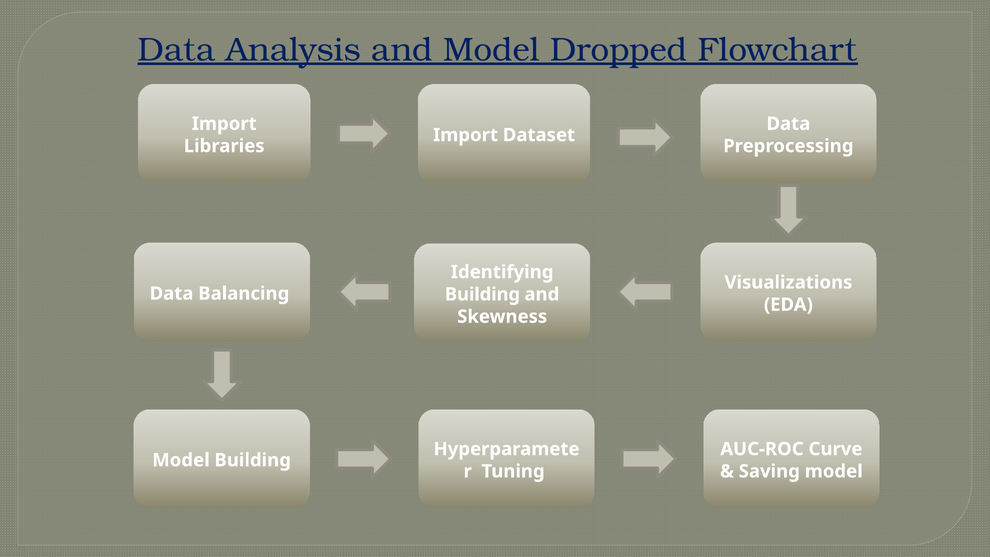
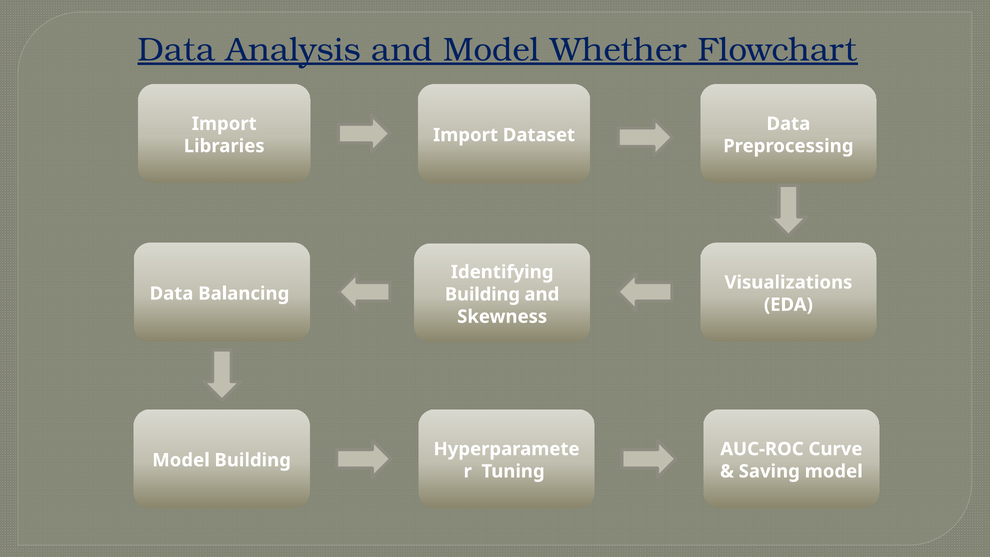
Dropped: Dropped -> Whether (619, 50)
